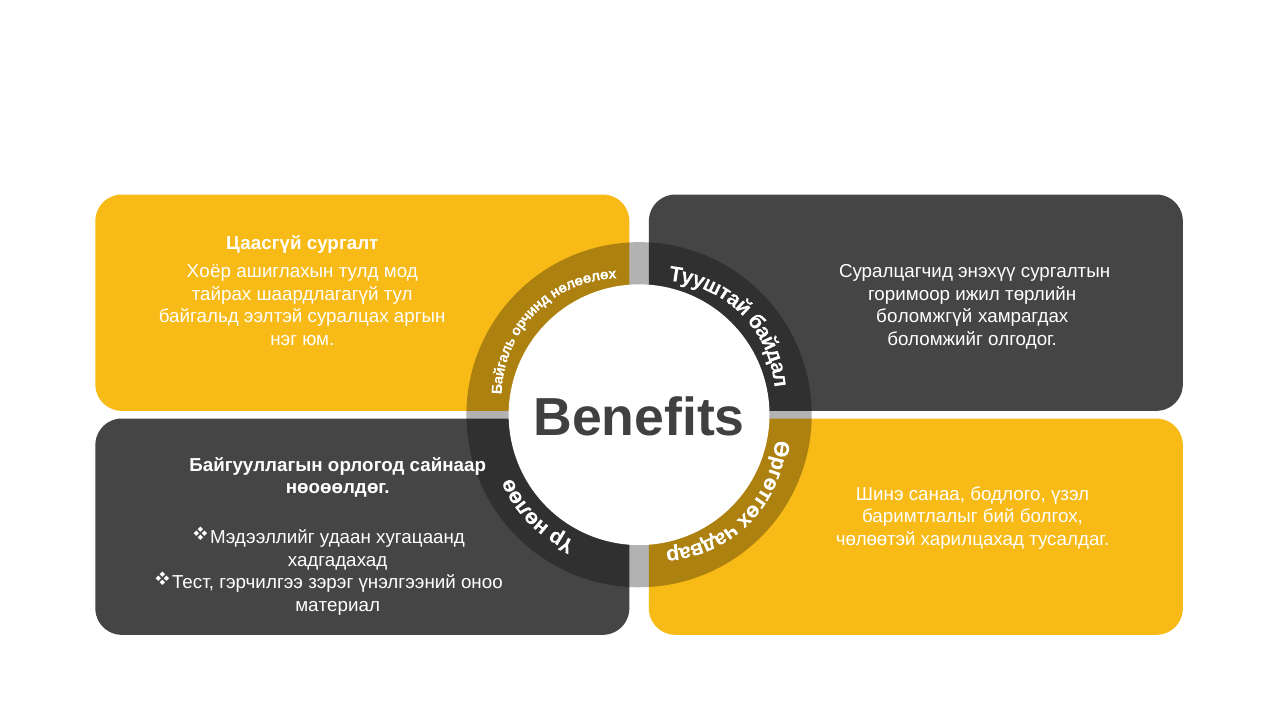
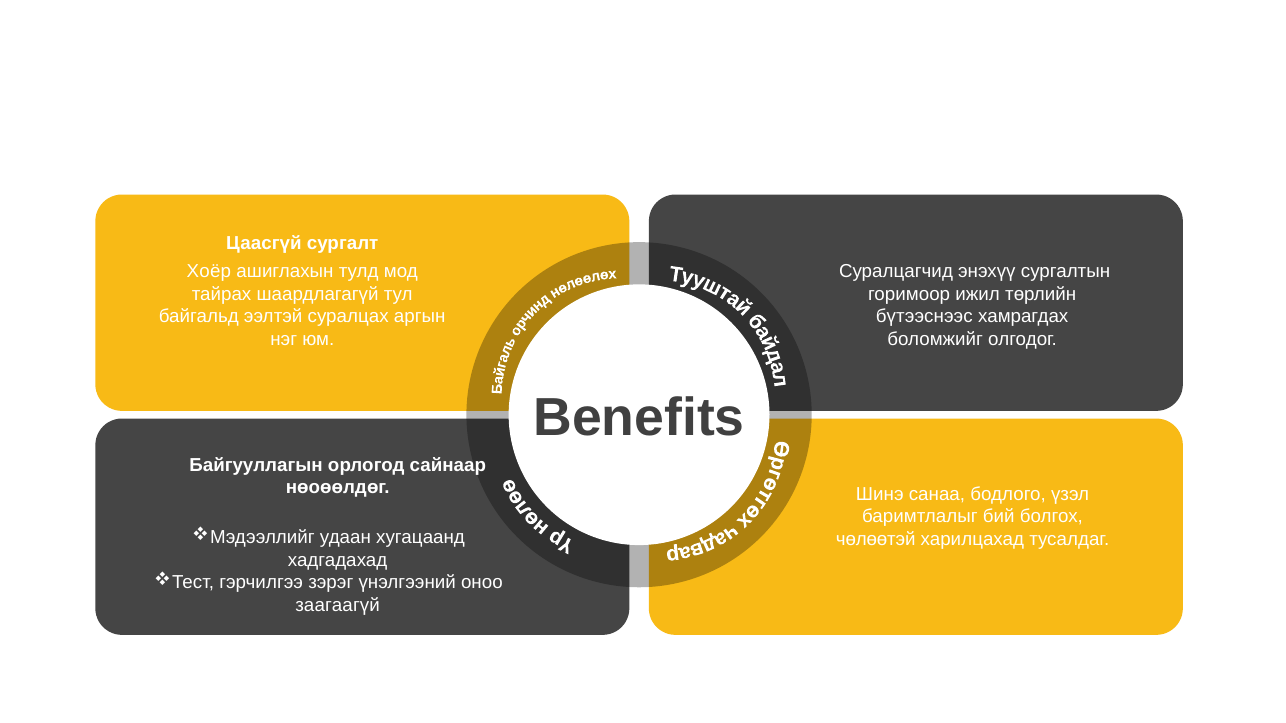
боломжгүй: боломжгүй -> бүтээснээс (924, 317)
материал: материал -> заагаагүй (338, 605)
